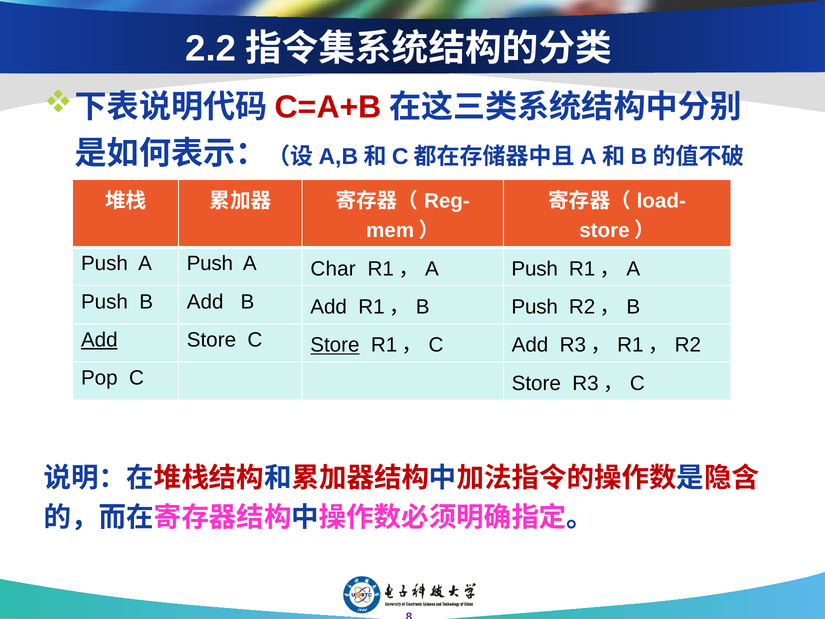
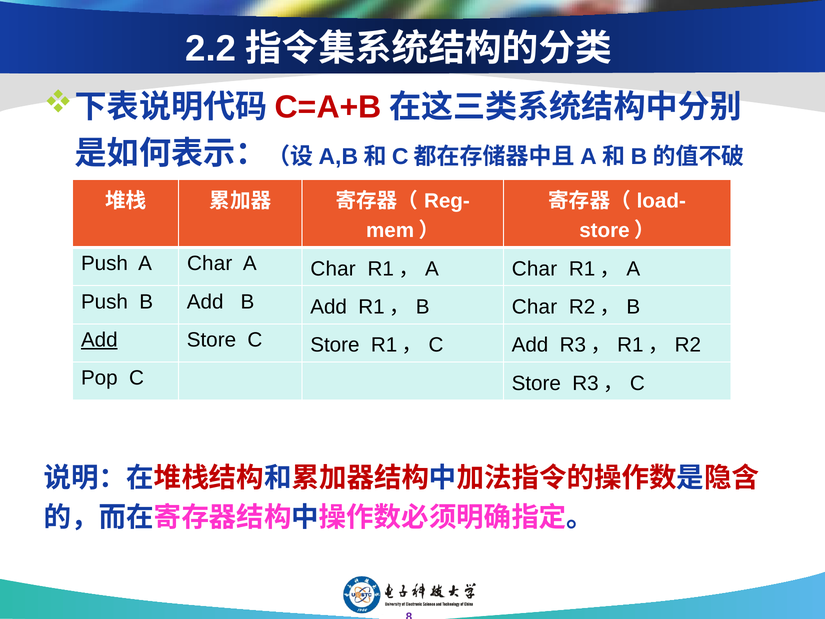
Push A Push: Push -> Char (210, 263)
Push: Push -> Char (534, 269)
B Push: Push -> Char (534, 307)
Store underline: present -> none (335, 345)
